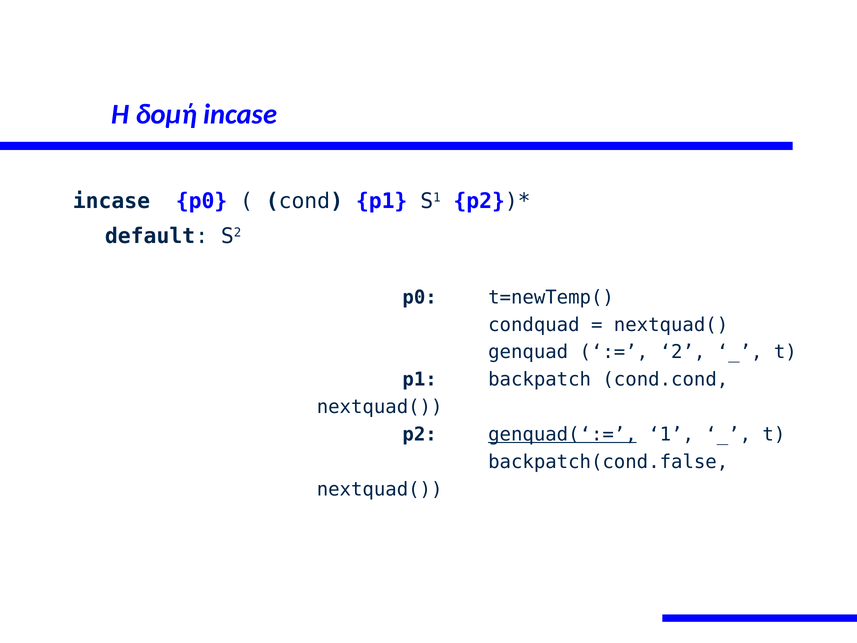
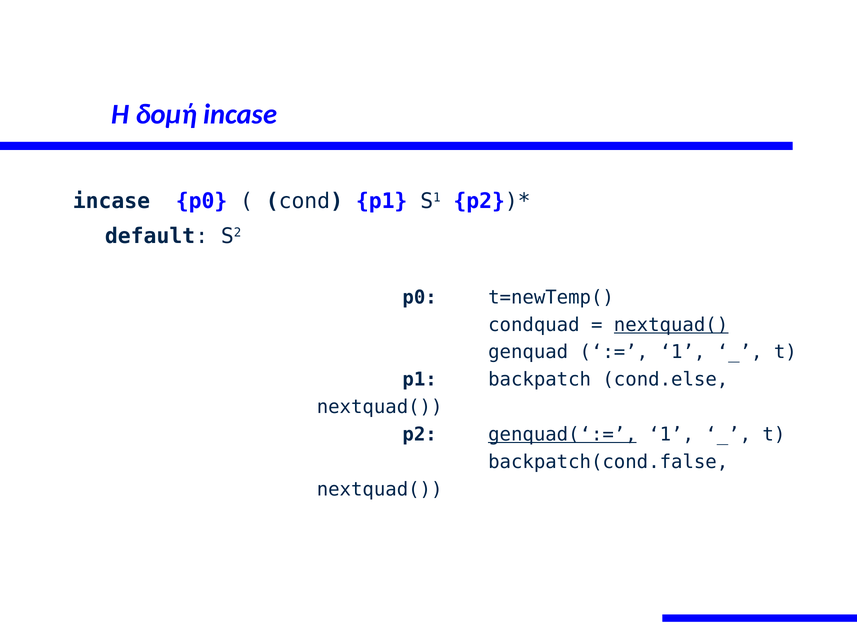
nextquad( underline: none -> present (671, 325)
2: 2 -> 1 (683, 352)
cond.cond: cond.cond -> cond.else (665, 379)
